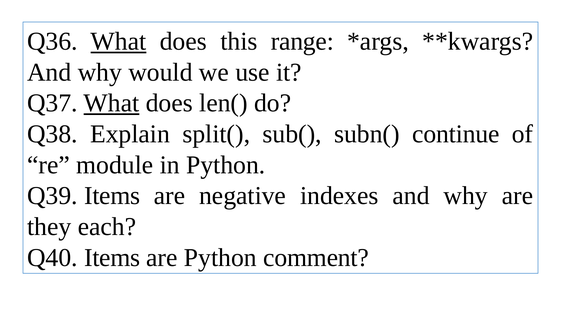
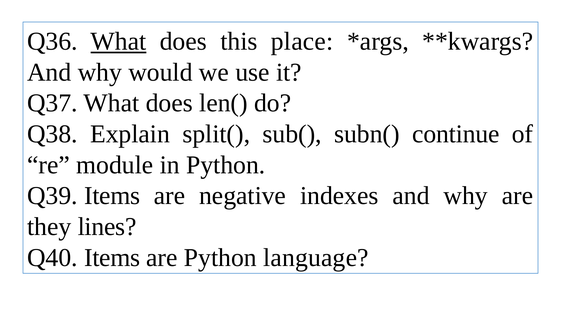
range: range -> place (302, 41)
What underline: present -> none (111, 103)
each: each -> lines (107, 226)
comment: comment -> language (316, 257)
